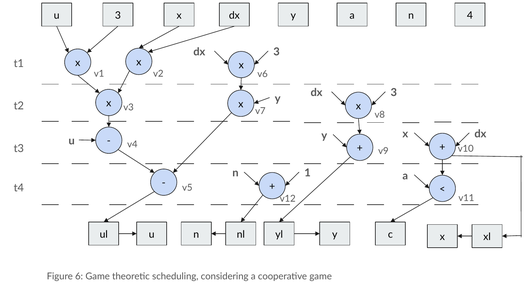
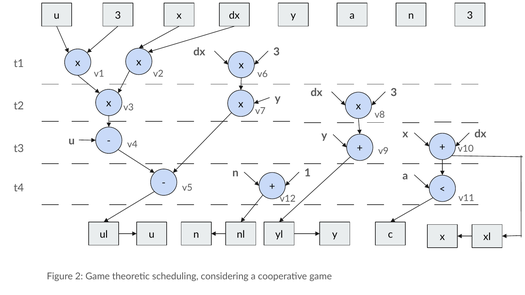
n 4: 4 -> 3 (470, 15)
6: 6 -> 2 (79, 277)
